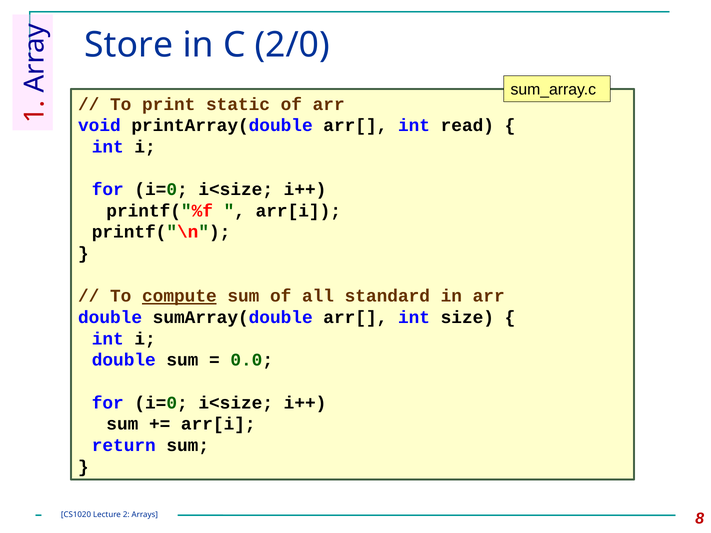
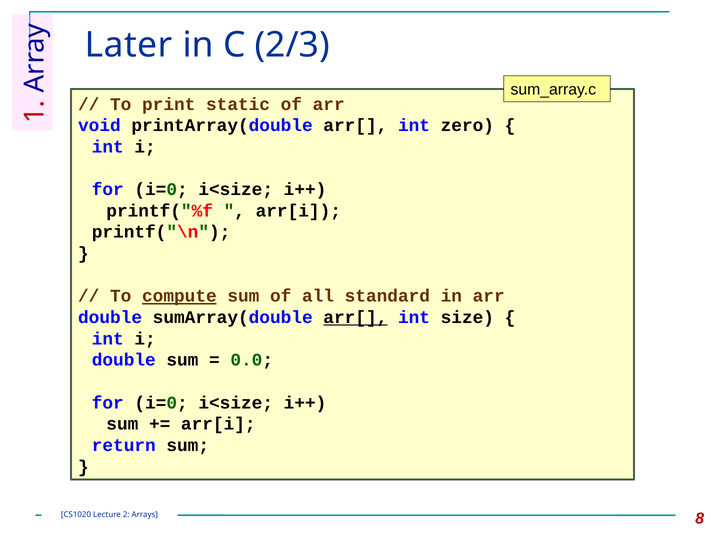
Store: Store -> Later (129, 45)
2/0: 2/0 -> 2/3 (292, 45)
read: read -> zero (467, 126)
arr[ underline: none -> present (355, 318)
